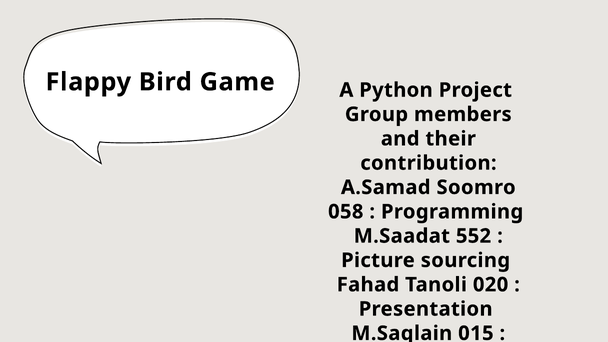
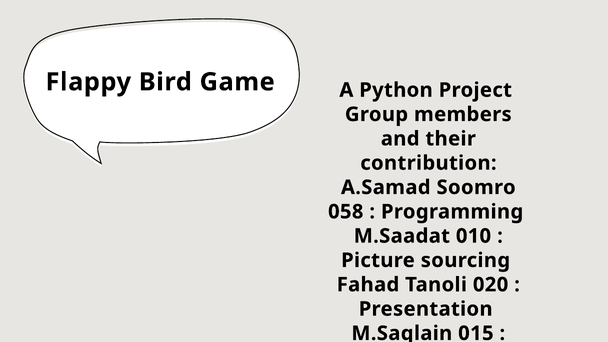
552: 552 -> 010 (473, 236)
